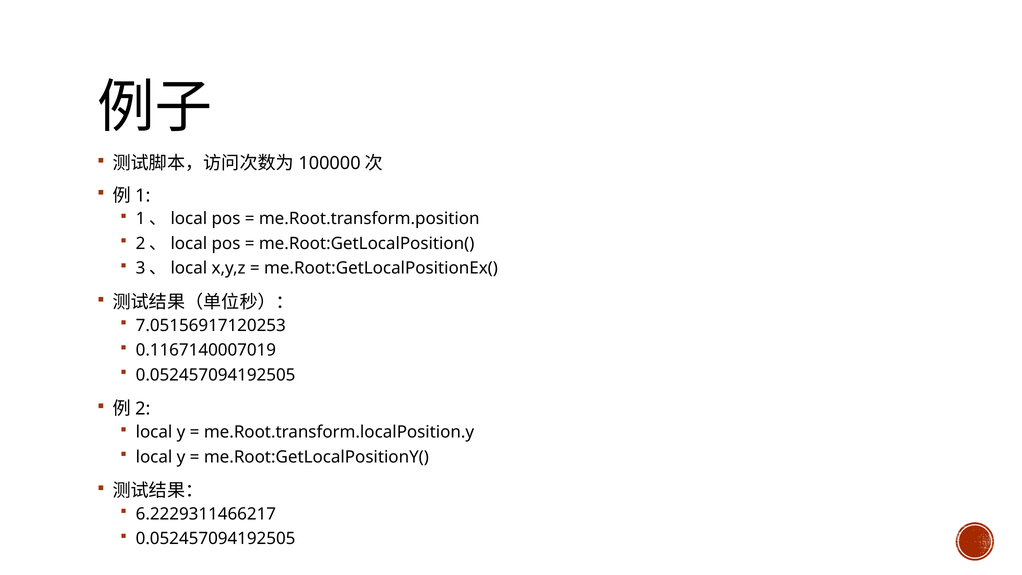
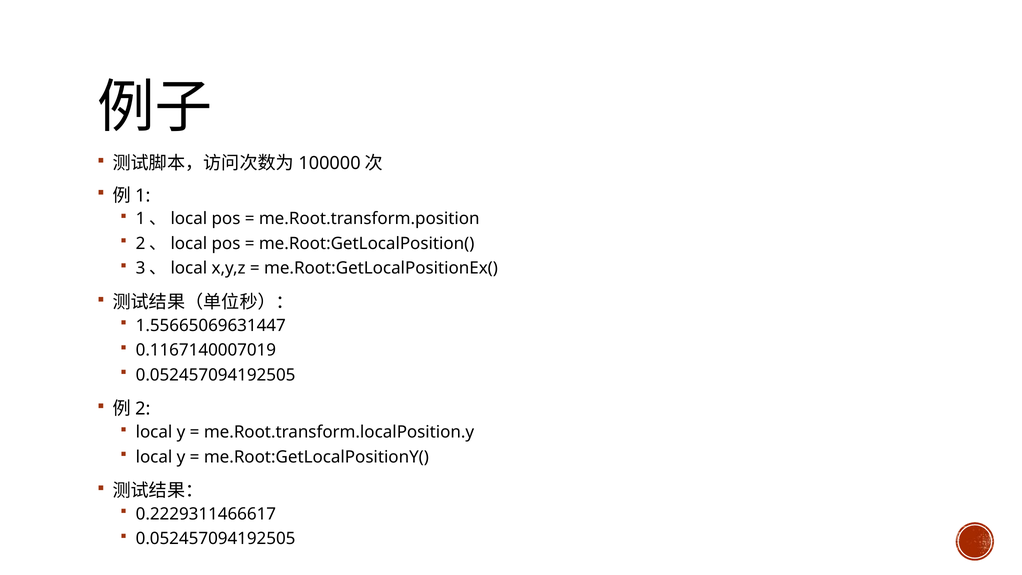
7.05156917120253: 7.05156917120253 -> 1.55665069631447 (211, 325)
6.2229311466217: 6.2229311466217 -> 0.2229311466617 (206, 514)
